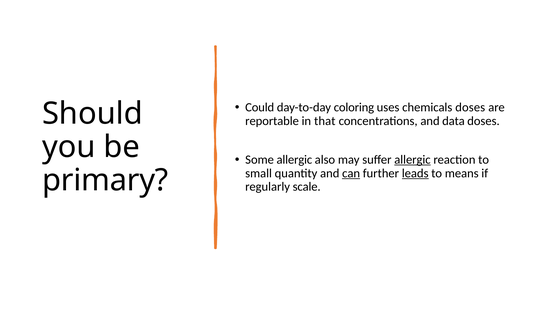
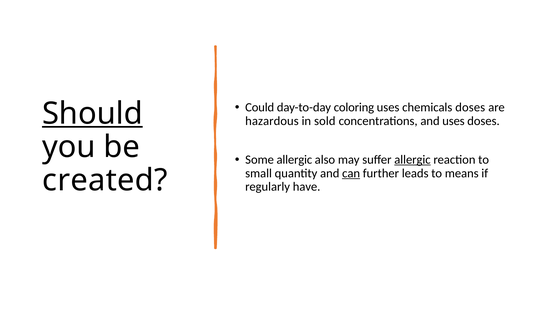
Should underline: none -> present (92, 113)
reportable: reportable -> hazardous (272, 121)
that: that -> sold (325, 121)
and data: data -> uses (453, 121)
leads underline: present -> none (415, 173)
primary: primary -> created (105, 180)
scale: scale -> have (307, 187)
